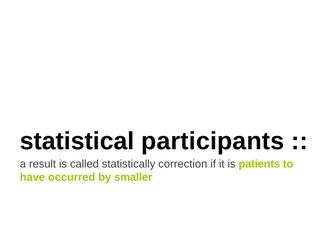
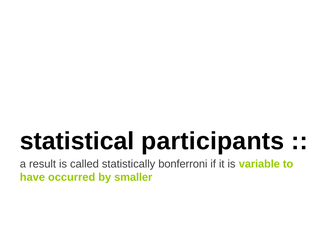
correction: correction -> bonferroni (183, 163)
patients: patients -> variable (259, 163)
